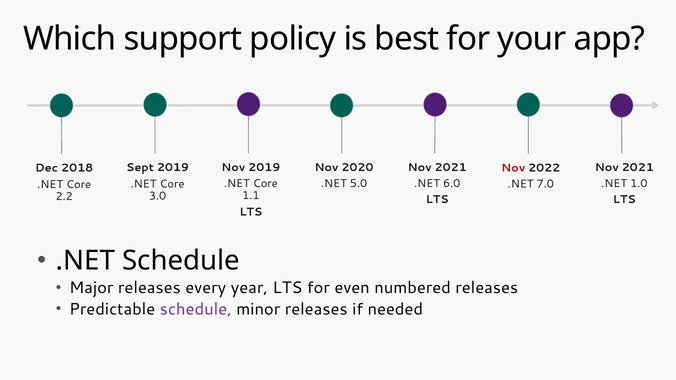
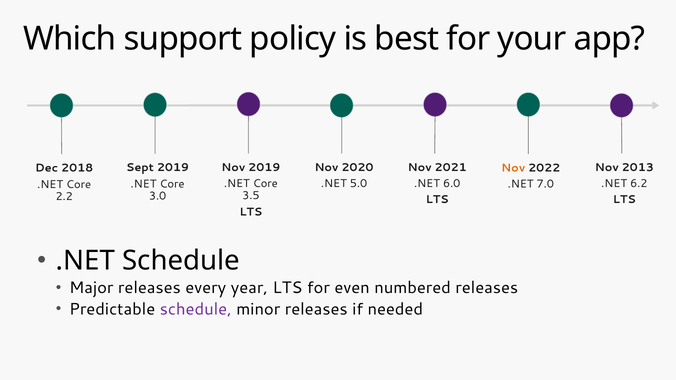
2021: 2021 -> 2013 (638, 167)
Nov colour: red -> orange (513, 168)
1.0: 1.0 -> 6.2 (639, 184)
1.1: 1.1 -> 3.5 (251, 196)
